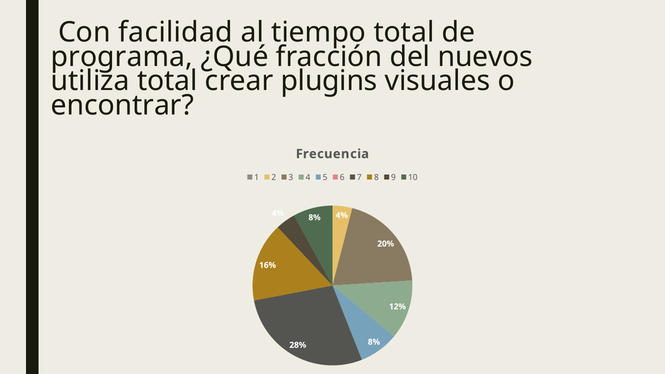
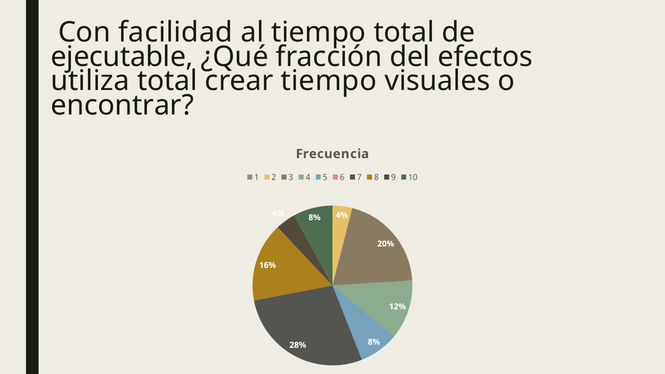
programa: programa -> ejecutable (122, 57)
nuevos: nuevos -> efectos (485, 57)
crear plugins: plugins -> tiempo (329, 81)
